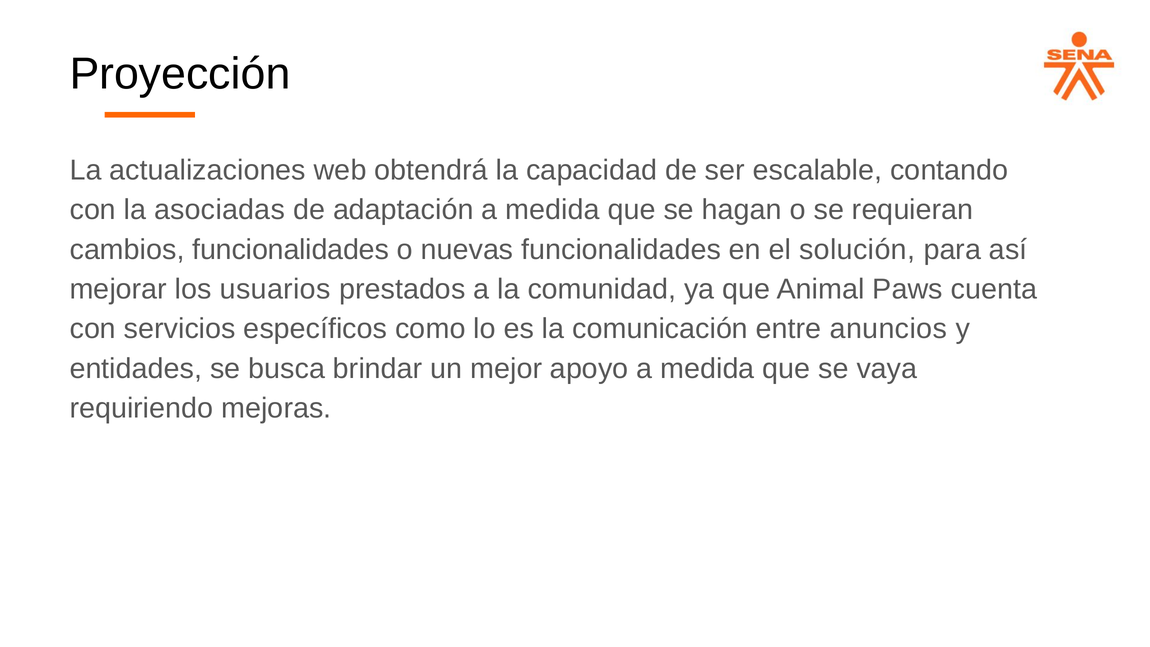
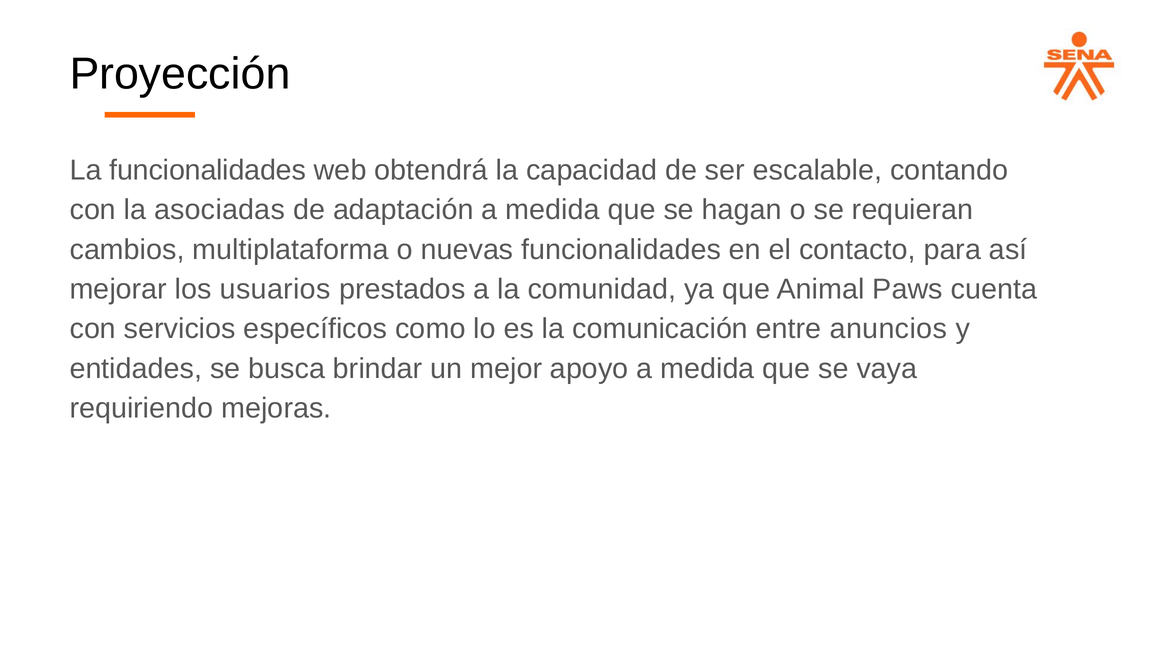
La actualizaciones: actualizaciones -> funcionalidades (208, 170)
cambios funcionalidades: funcionalidades -> multiplataforma (291, 250)
solución: solución -> contacto (857, 250)
